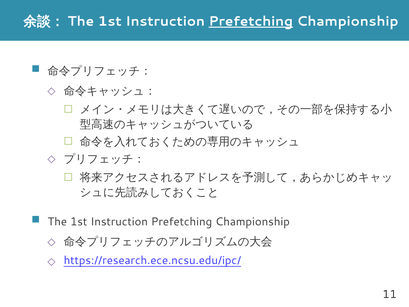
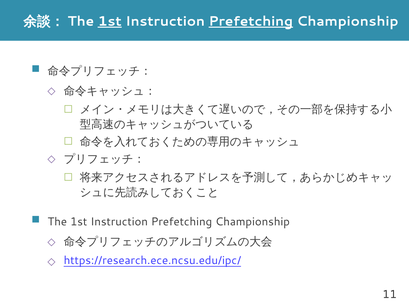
1st underline: none -> present (110, 21)
